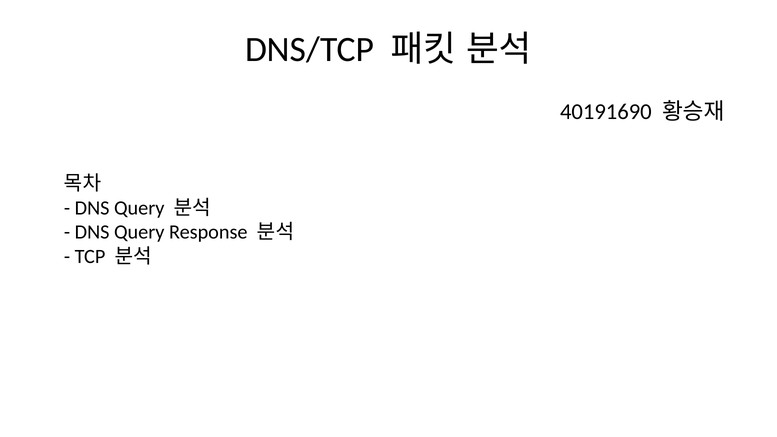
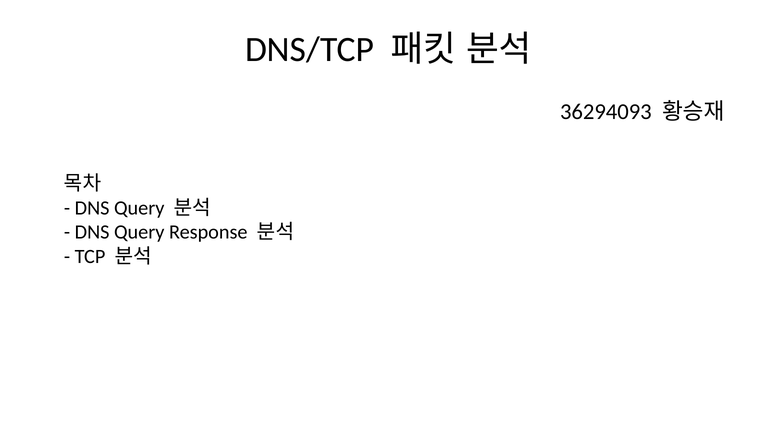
40191690: 40191690 -> 36294093 (606, 112)
